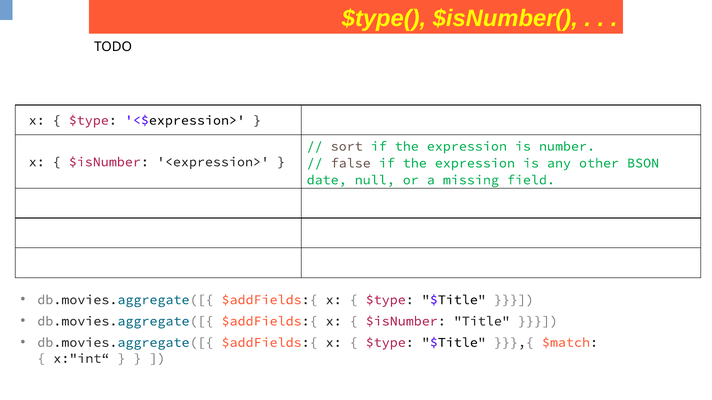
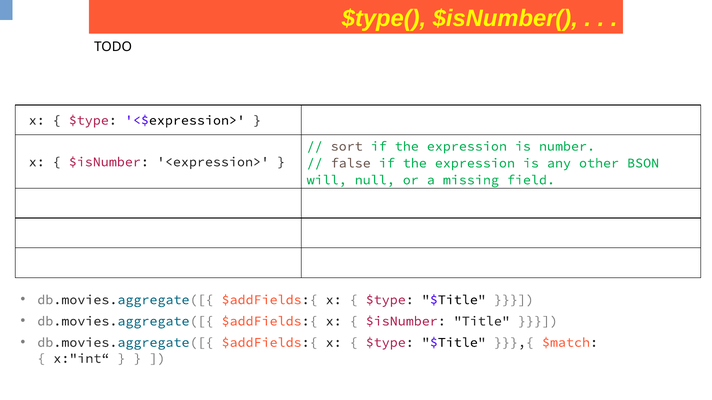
date: date -> will (327, 180)
